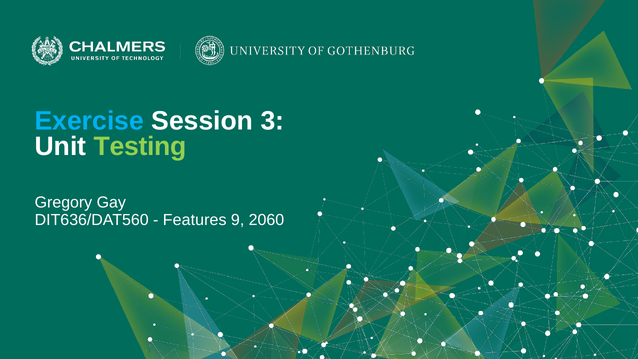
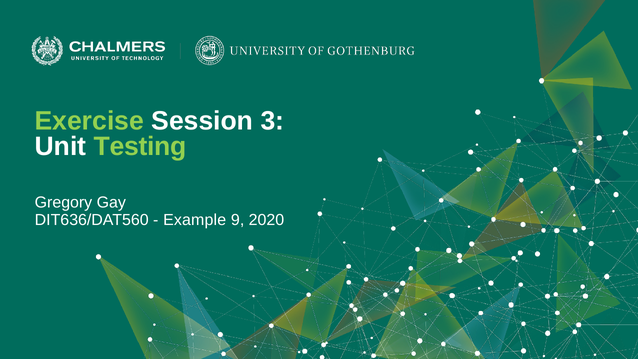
Exercise colour: light blue -> light green (89, 121)
Features: Features -> Example (195, 220)
2060: 2060 -> 2020 (266, 220)
